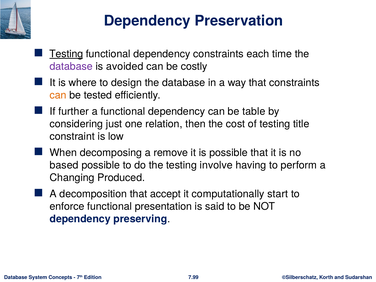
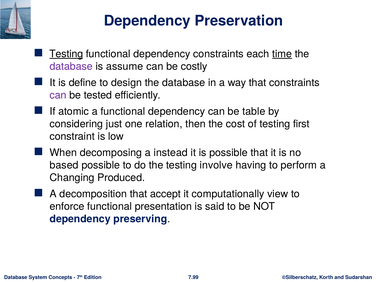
time underline: none -> present (282, 54)
avoided: avoided -> assume (125, 66)
where: where -> define (83, 83)
can colour: orange -> purple (58, 95)
further: further -> atomic (74, 111)
title: title -> first (301, 124)
remove: remove -> instead (171, 153)
start: start -> view (278, 194)
